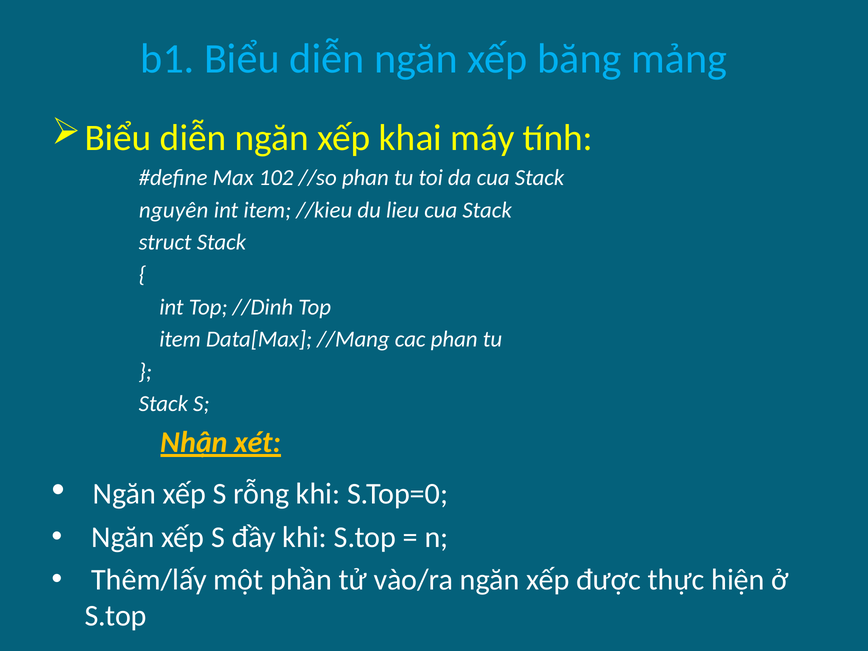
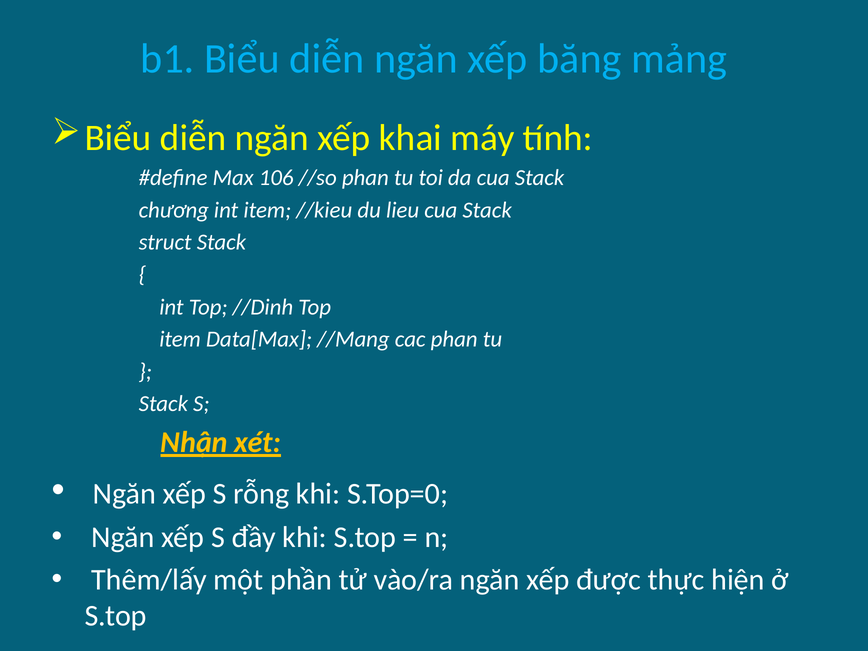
102: 102 -> 106 (276, 178)
nguyên: nguyên -> chương (174, 210)
